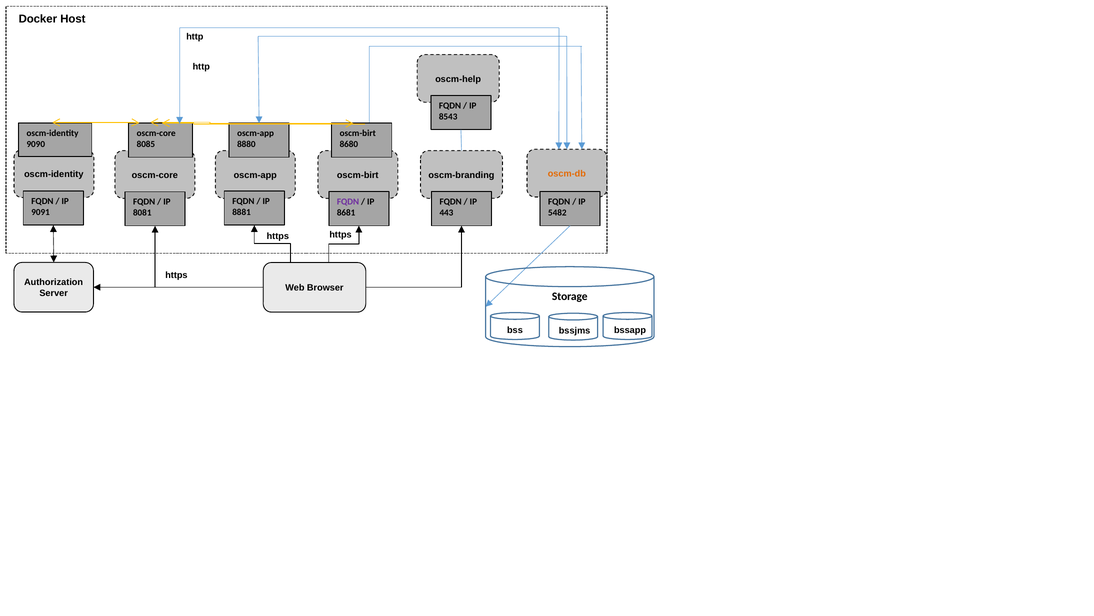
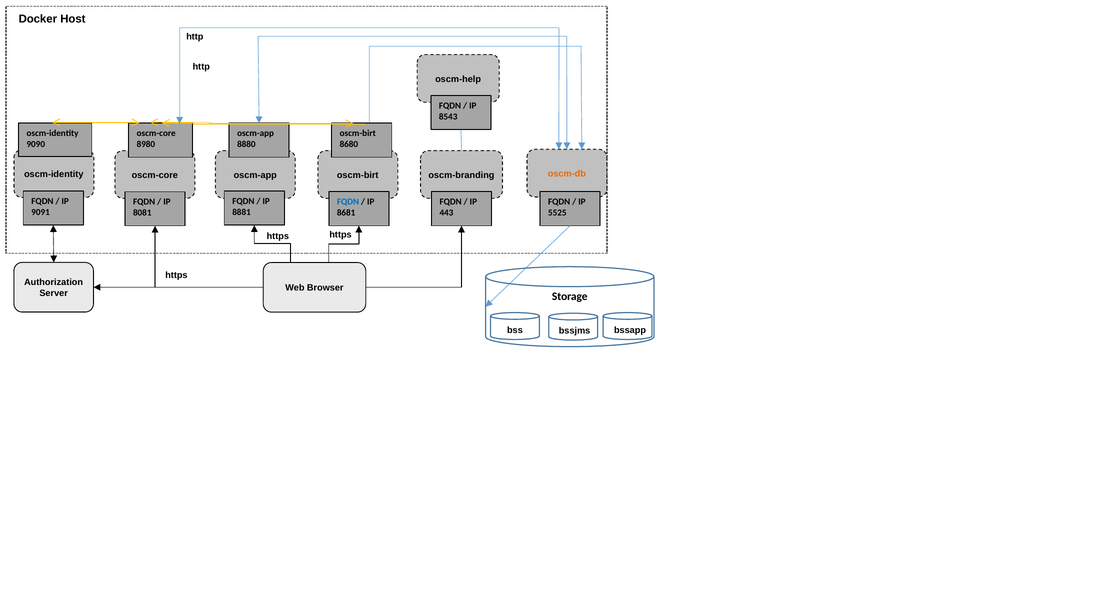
8085: 8085 -> 8980 (146, 144)
FQDN colour: purple -> blue (348, 202)
5482: 5482 -> 5525 (557, 212)
